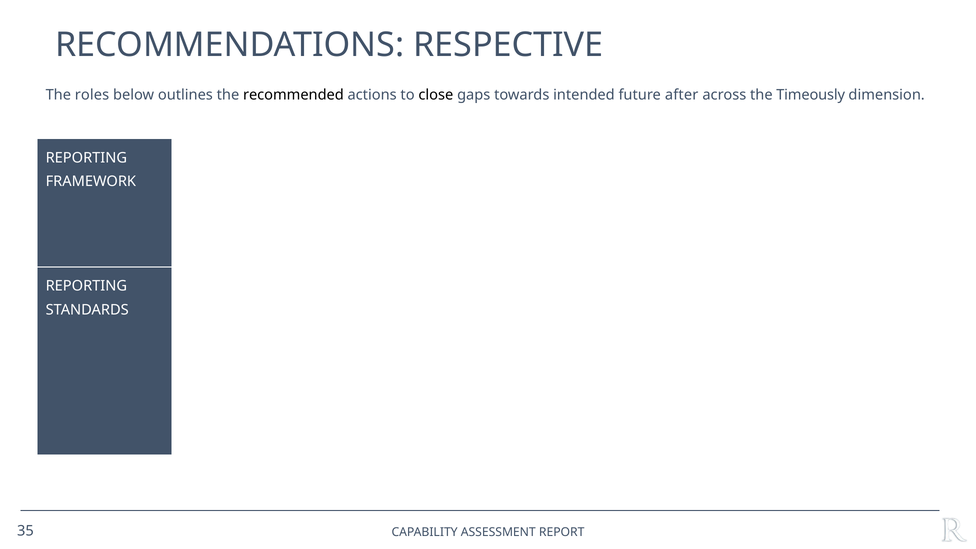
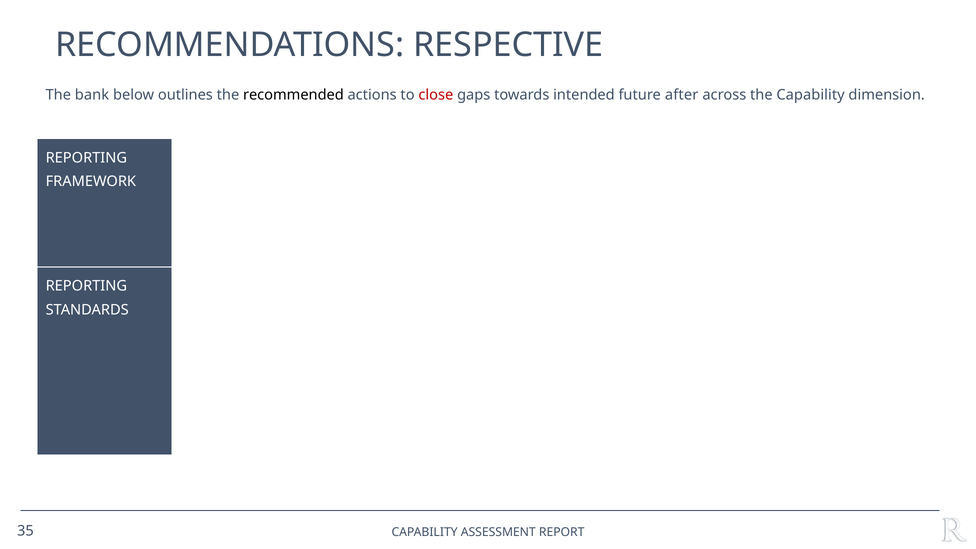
roles: roles -> bank (92, 95)
close colour: black -> red (436, 95)
the Timeously: Timeously -> Capability (811, 95)
